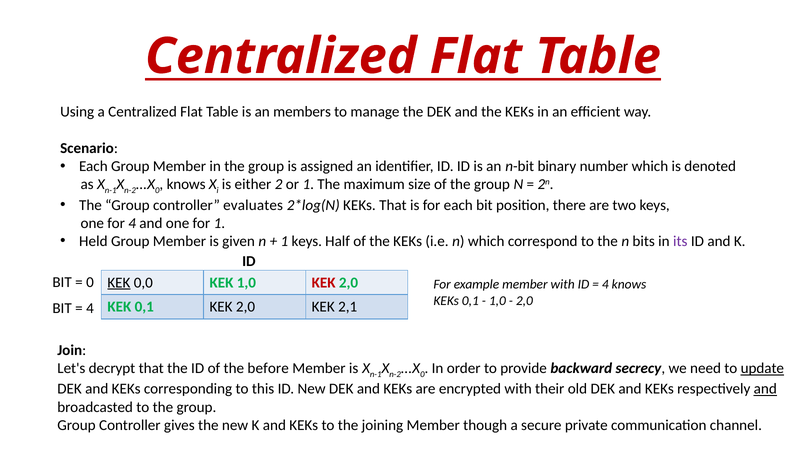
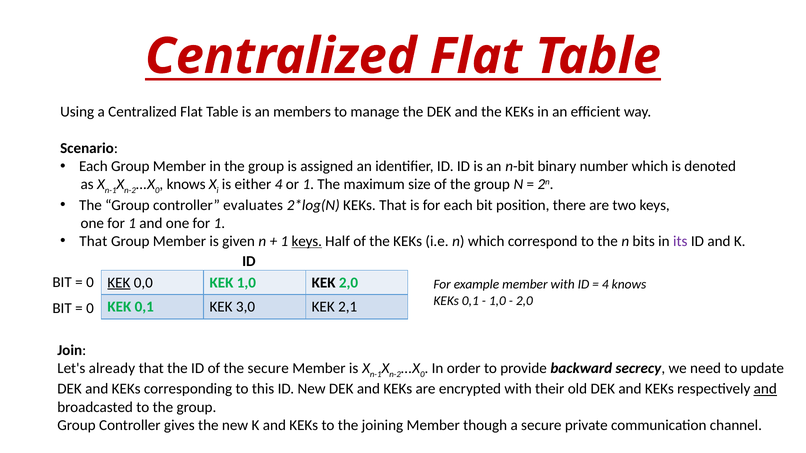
either 2: 2 -> 4 (279, 185)
4: 4 -> 1 (132, 223)
Held: Held -> That (93, 241)
keys underline: none -> present (307, 241)
KEK colour: red -> black (324, 283)
0,1 KEK 2,0: 2,0 -> 3,0 (246, 307)
4: 4 -> 0 (90, 308)
decrypt: decrypt -> already (112, 369)
the before: before -> secure (268, 369)
update underline: present -> none (762, 369)
